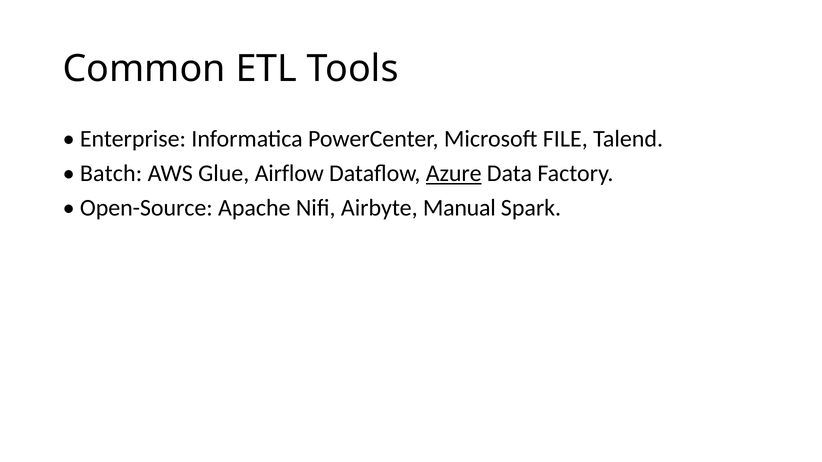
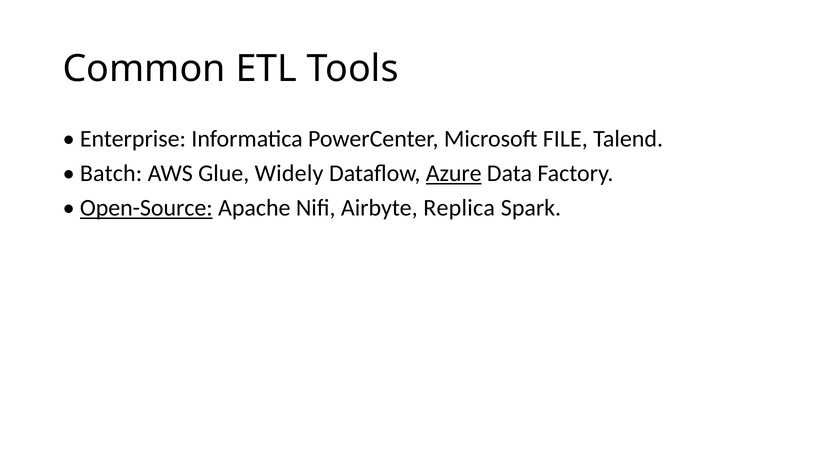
Airflow: Airflow -> Widely (289, 173)
Open-Source underline: none -> present (146, 208)
Manual: Manual -> Replica (459, 208)
